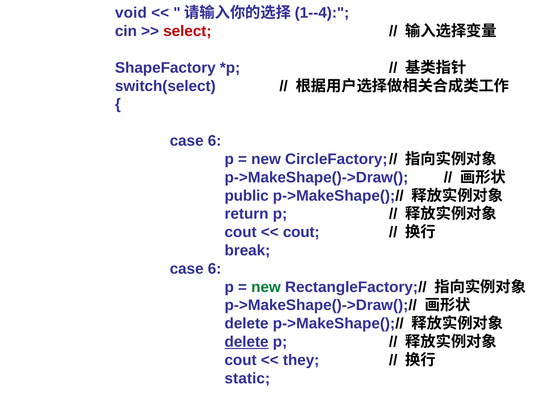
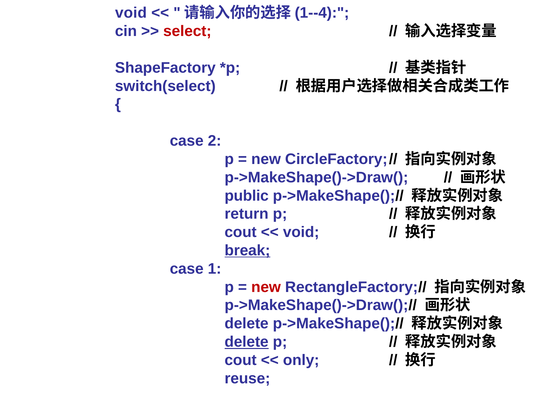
6: 6 -> 2 (215, 141)
cout: cout -> void (301, 232)
break underline: none -> present (247, 250)
6: 6 -> 1 (215, 269)
new colour: green -> red (266, 287)
they: they -> only (301, 360)
static: static -> reuse (247, 378)
